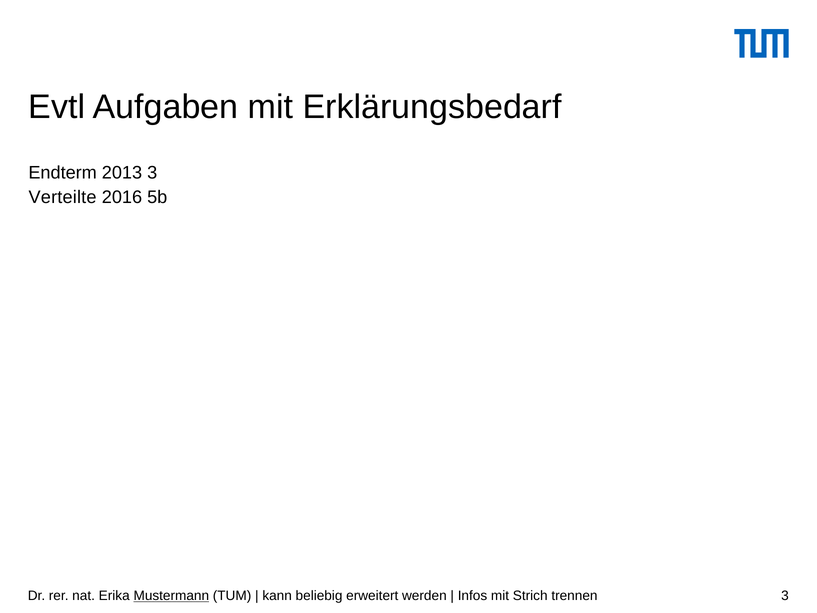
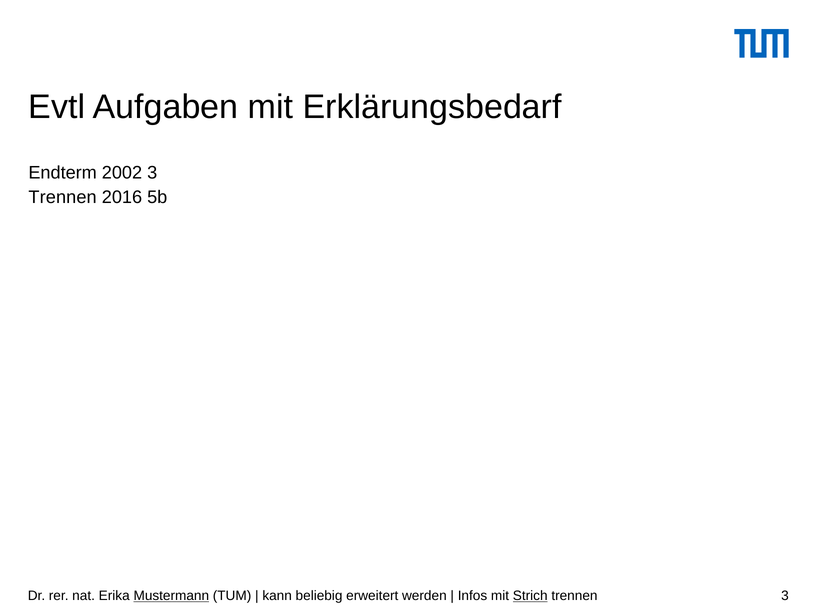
2013: 2013 -> 2002 (122, 173)
Verteilte: Verteilte -> Trennen (63, 197)
Strich underline: none -> present (530, 596)
